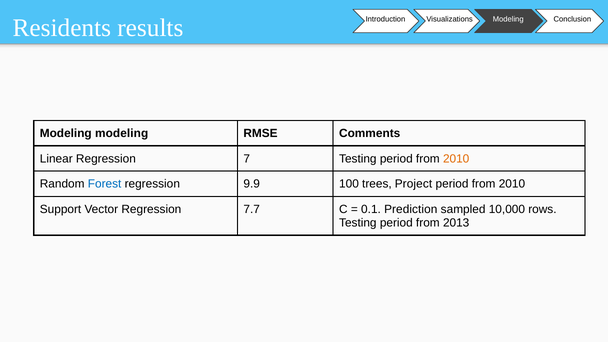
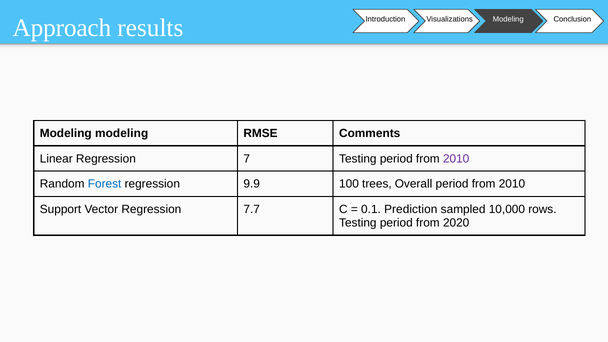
Residents: Residents -> Approach (62, 28)
2010 colour: orange -> purple (456, 159)
Project: Project -> Overall (414, 184)
2013: 2013 -> 2020 (456, 223)
